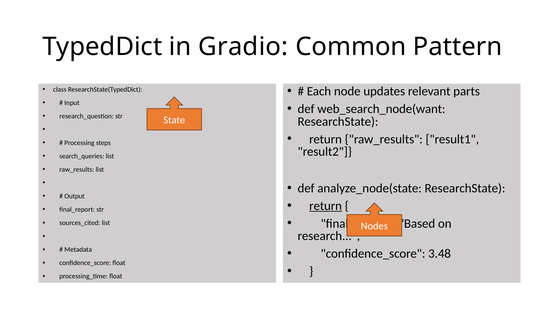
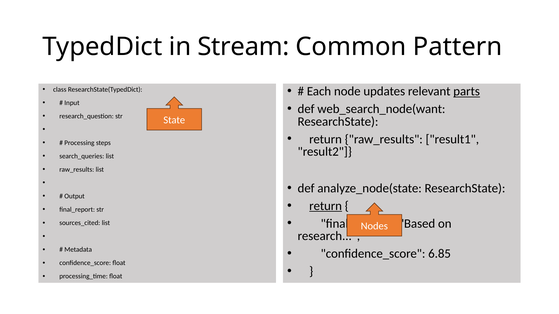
Gradio: Gradio -> Stream (243, 47)
parts underline: none -> present (467, 92)
3.48: 3.48 -> 6.85 (440, 254)
